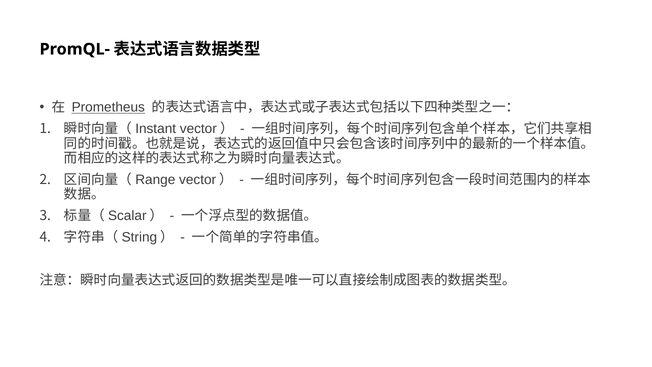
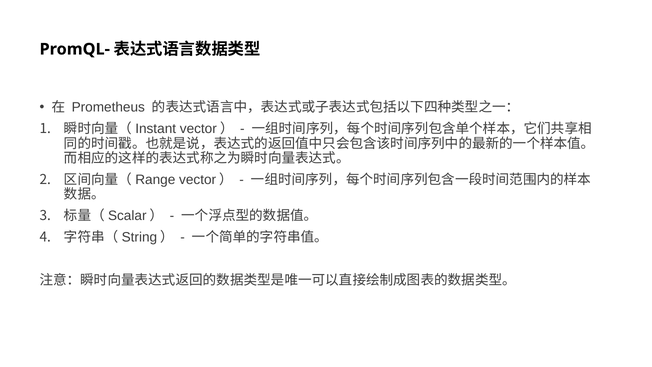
Prometheus underline: present -> none (108, 107)
